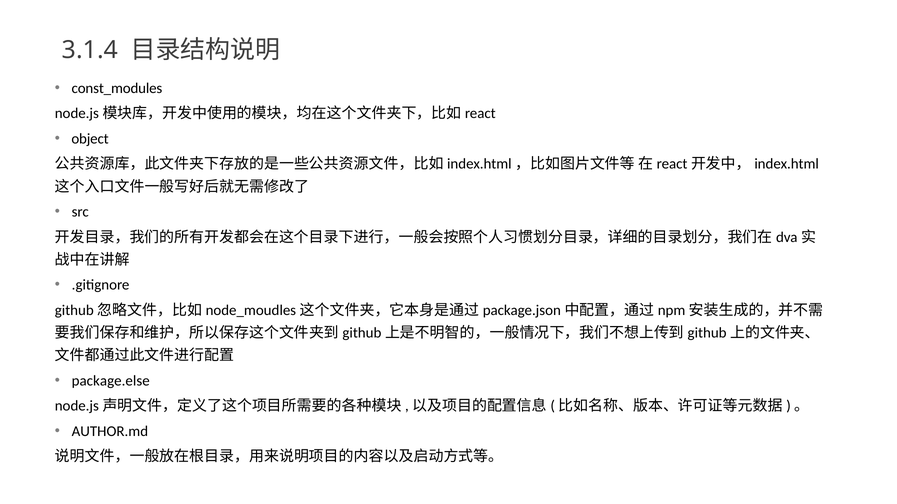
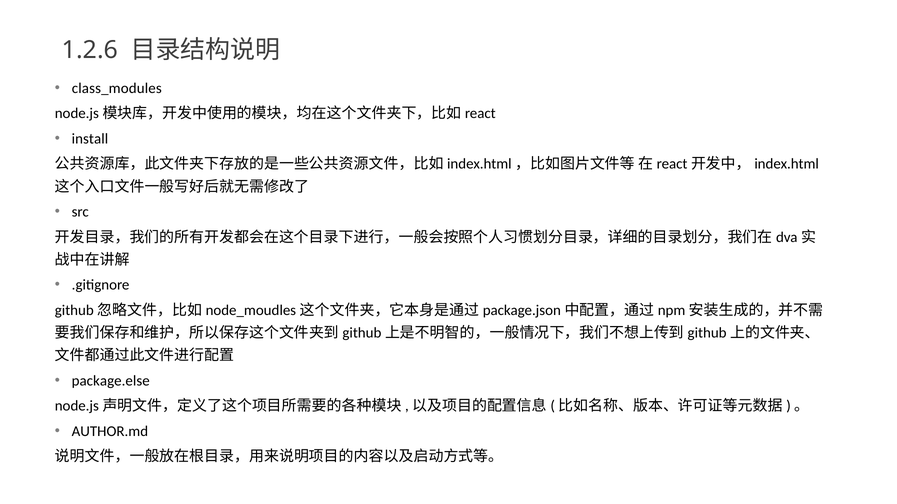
3.1.4: 3.1.4 -> 1.2.6 (90, 50)
const_modules: const_modules -> class_modules (117, 88)
object: object -> install (90, 139)
